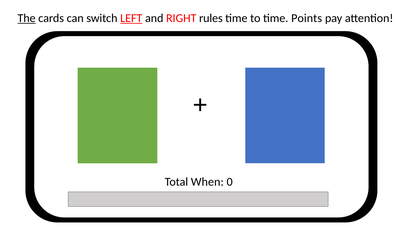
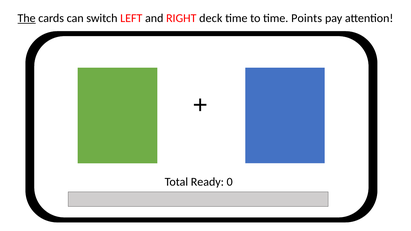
LEFT underline: present -> none (131, 18)
rules: rules -> deck (211, 18)
When: When -> Ready (207, 182)
